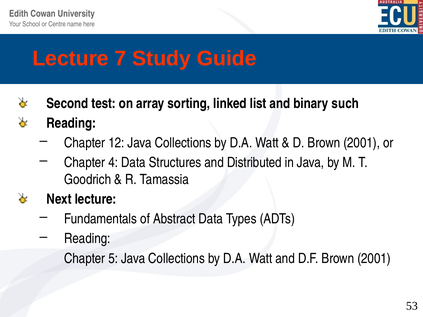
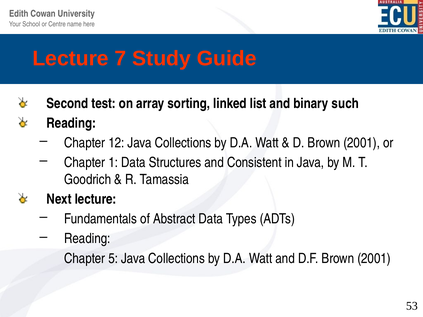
4: 4 -> 1 (113, 163)
Distributed: Distributed -> Consistent (254, 163)
